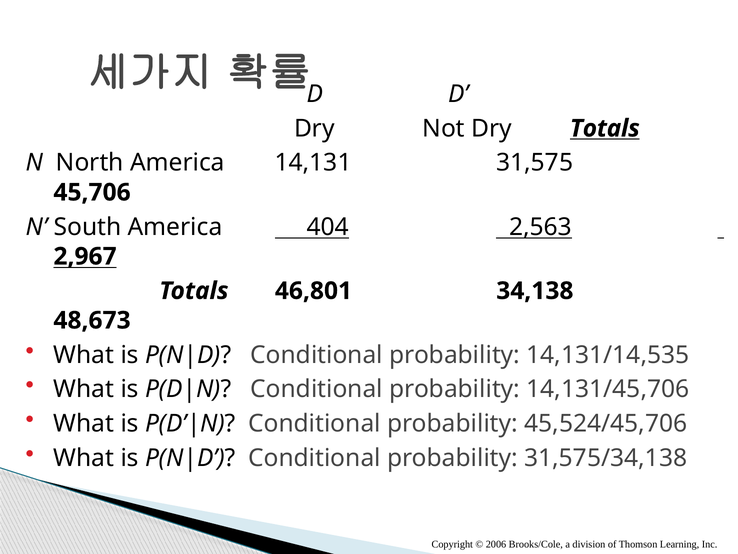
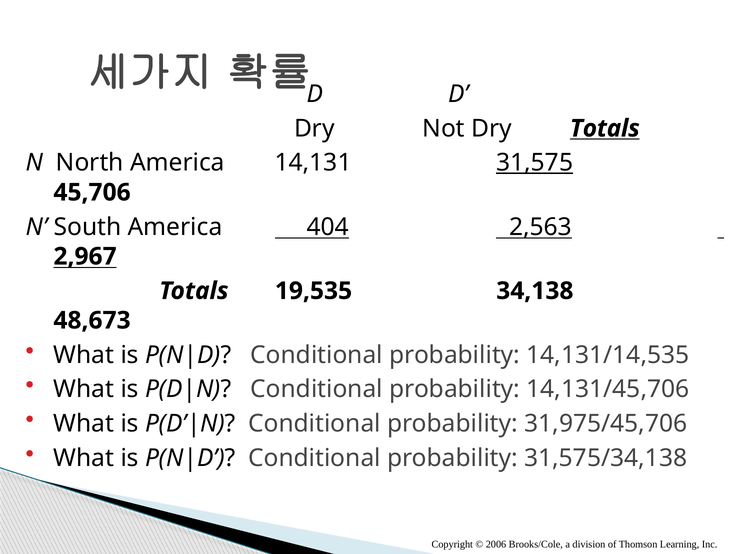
31,575 underline: none -> present (535, 163)
46,801: 46,801 -> 19,535 (313, 291)
45,524/45,706: 45,524/45,706 -> 31,975/45,706 (606, 423)
